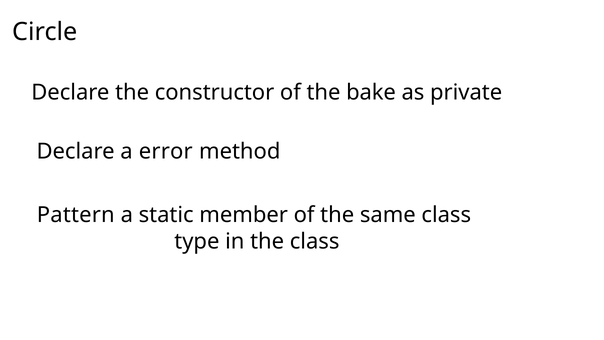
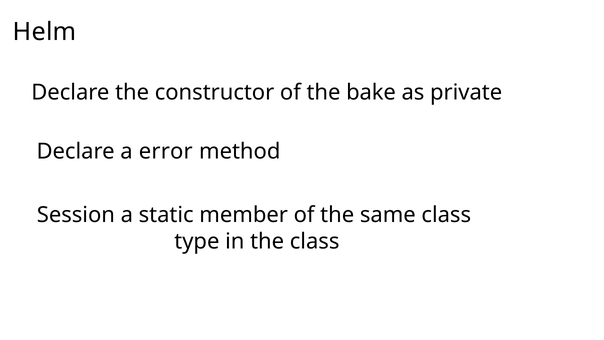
Circle: Circle -> Helm (45, 32)
Pattern: Pattern -> Session (76, 215)
